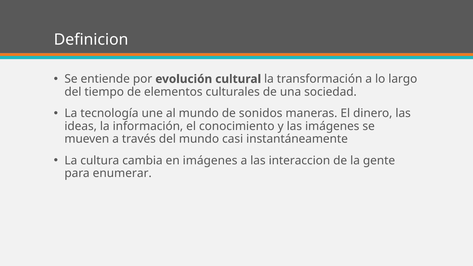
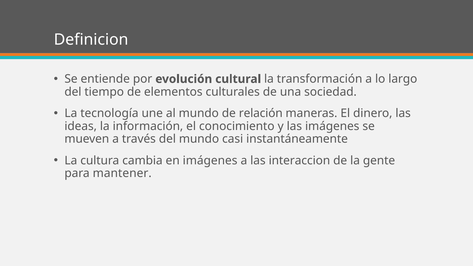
sonidos: sonidos -> relación (261, 113)
enumerar: enumerar -> mantener (122, 173)
